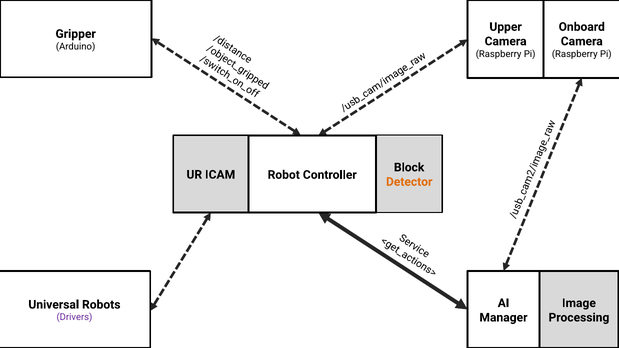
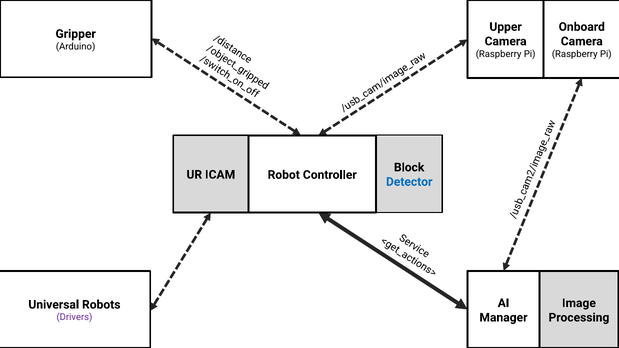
Detector colour: orange -> blue (409, 182)
